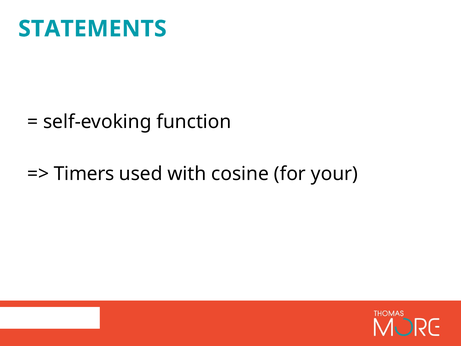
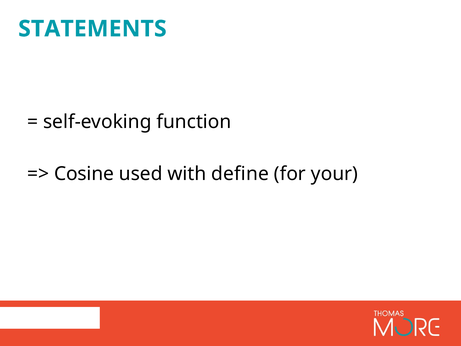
Timers: Timers -> Cosine (84, 174)
cosine: cosine -> define (240, 174)
